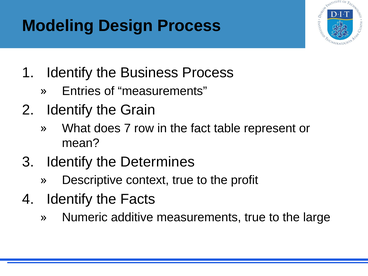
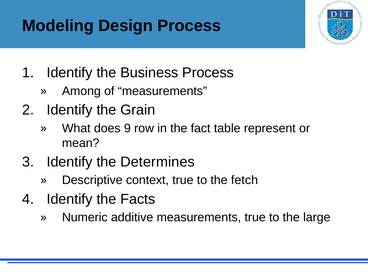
Entries: Entries -> Among (81, 91)
7: 7 -> 9 (127, 128)
profit: profit -> fetch (244, 180)
